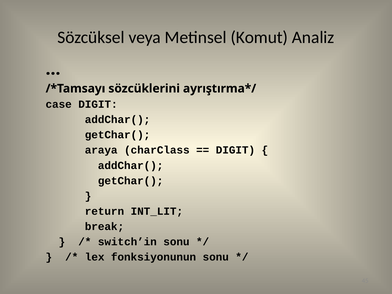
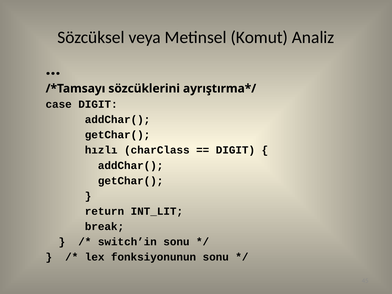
araya: araya -> hızlı (101, 150)
